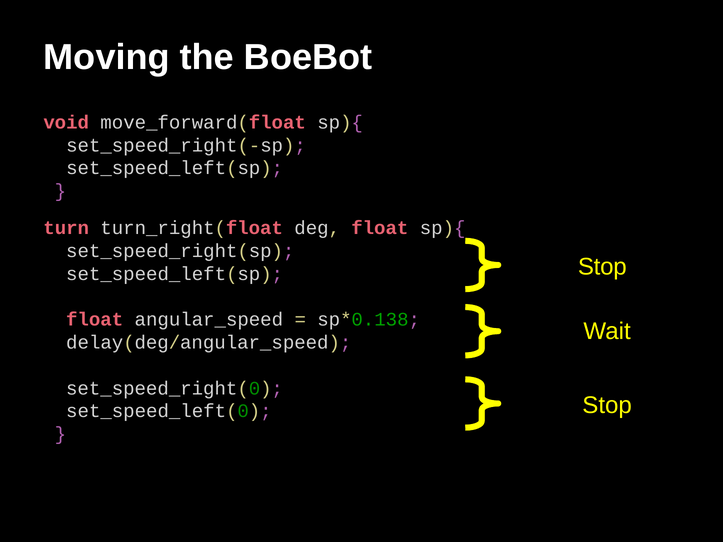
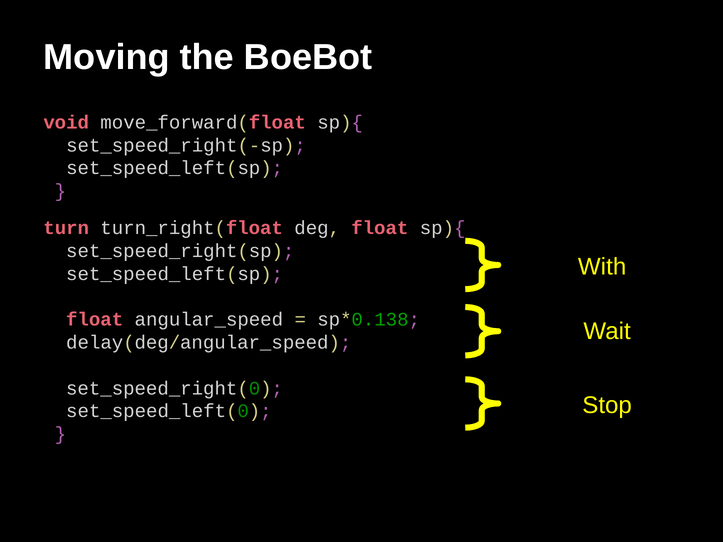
Stop: Stop -> With (602, 267)
